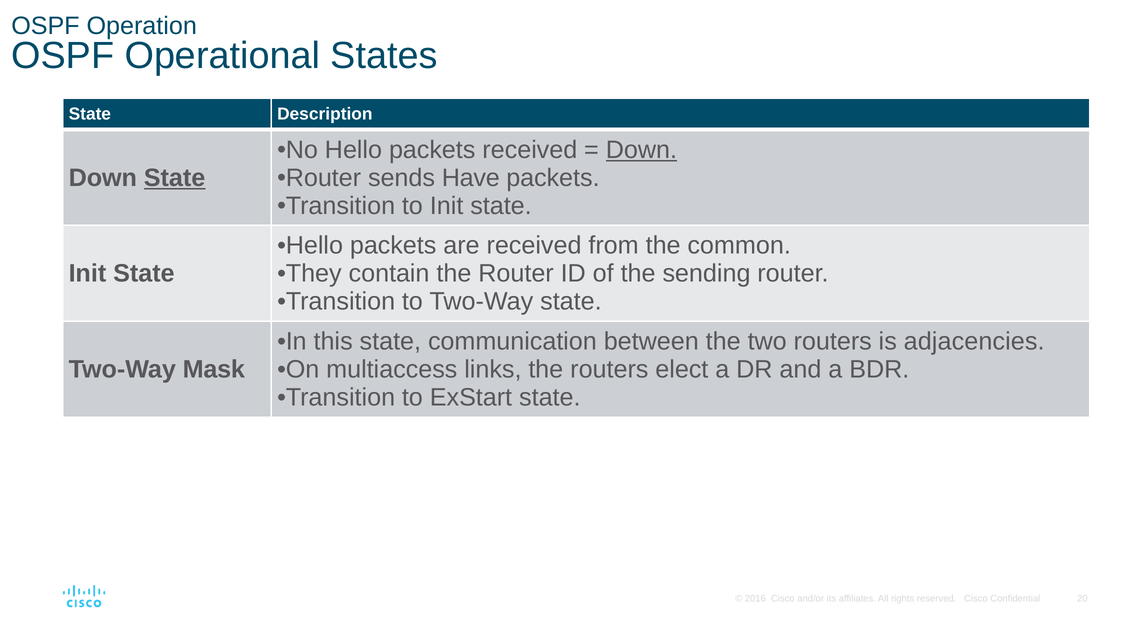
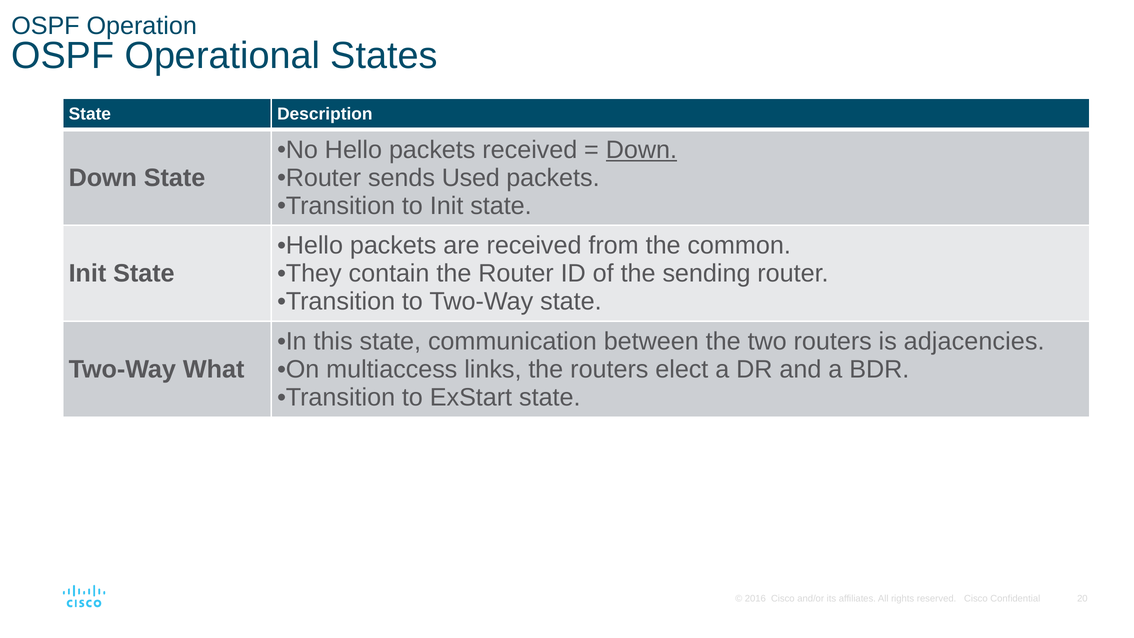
Have: Have -> Used (471, 178)
State underline: present -> none (175, 178)
Mask: Mask -> What (214, 369)
